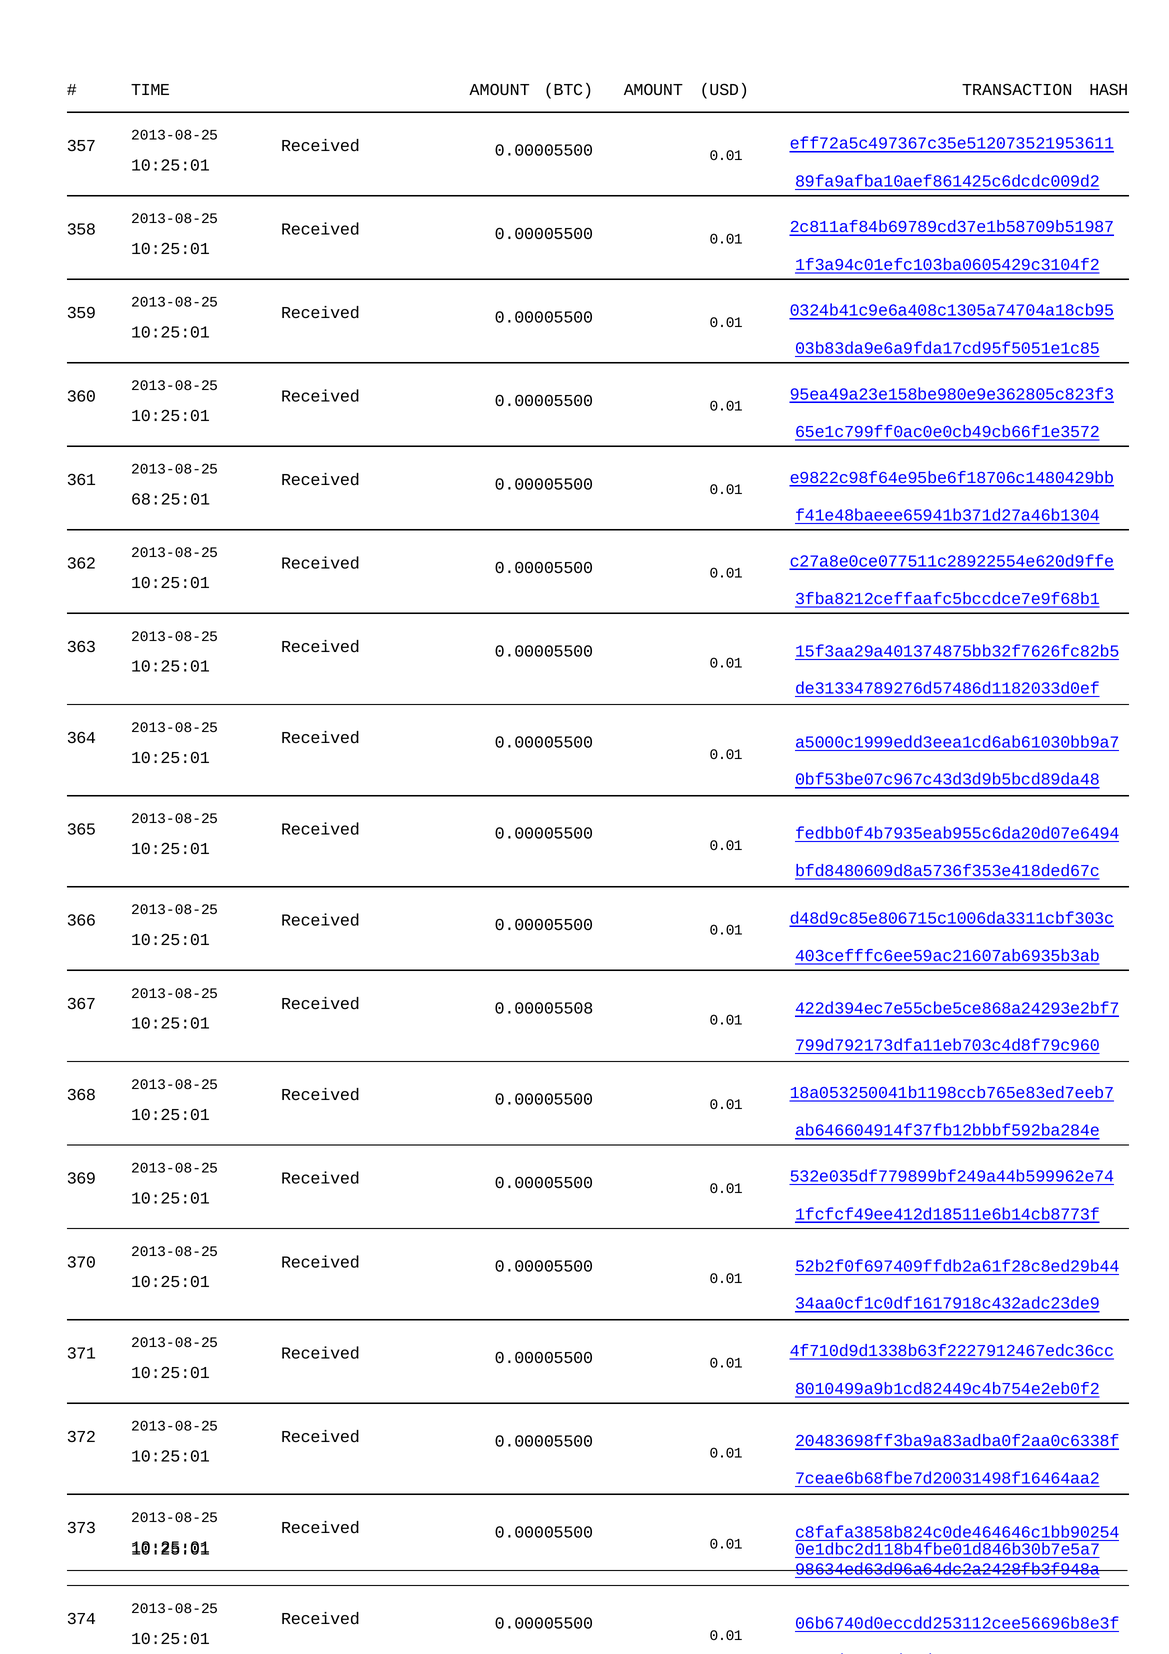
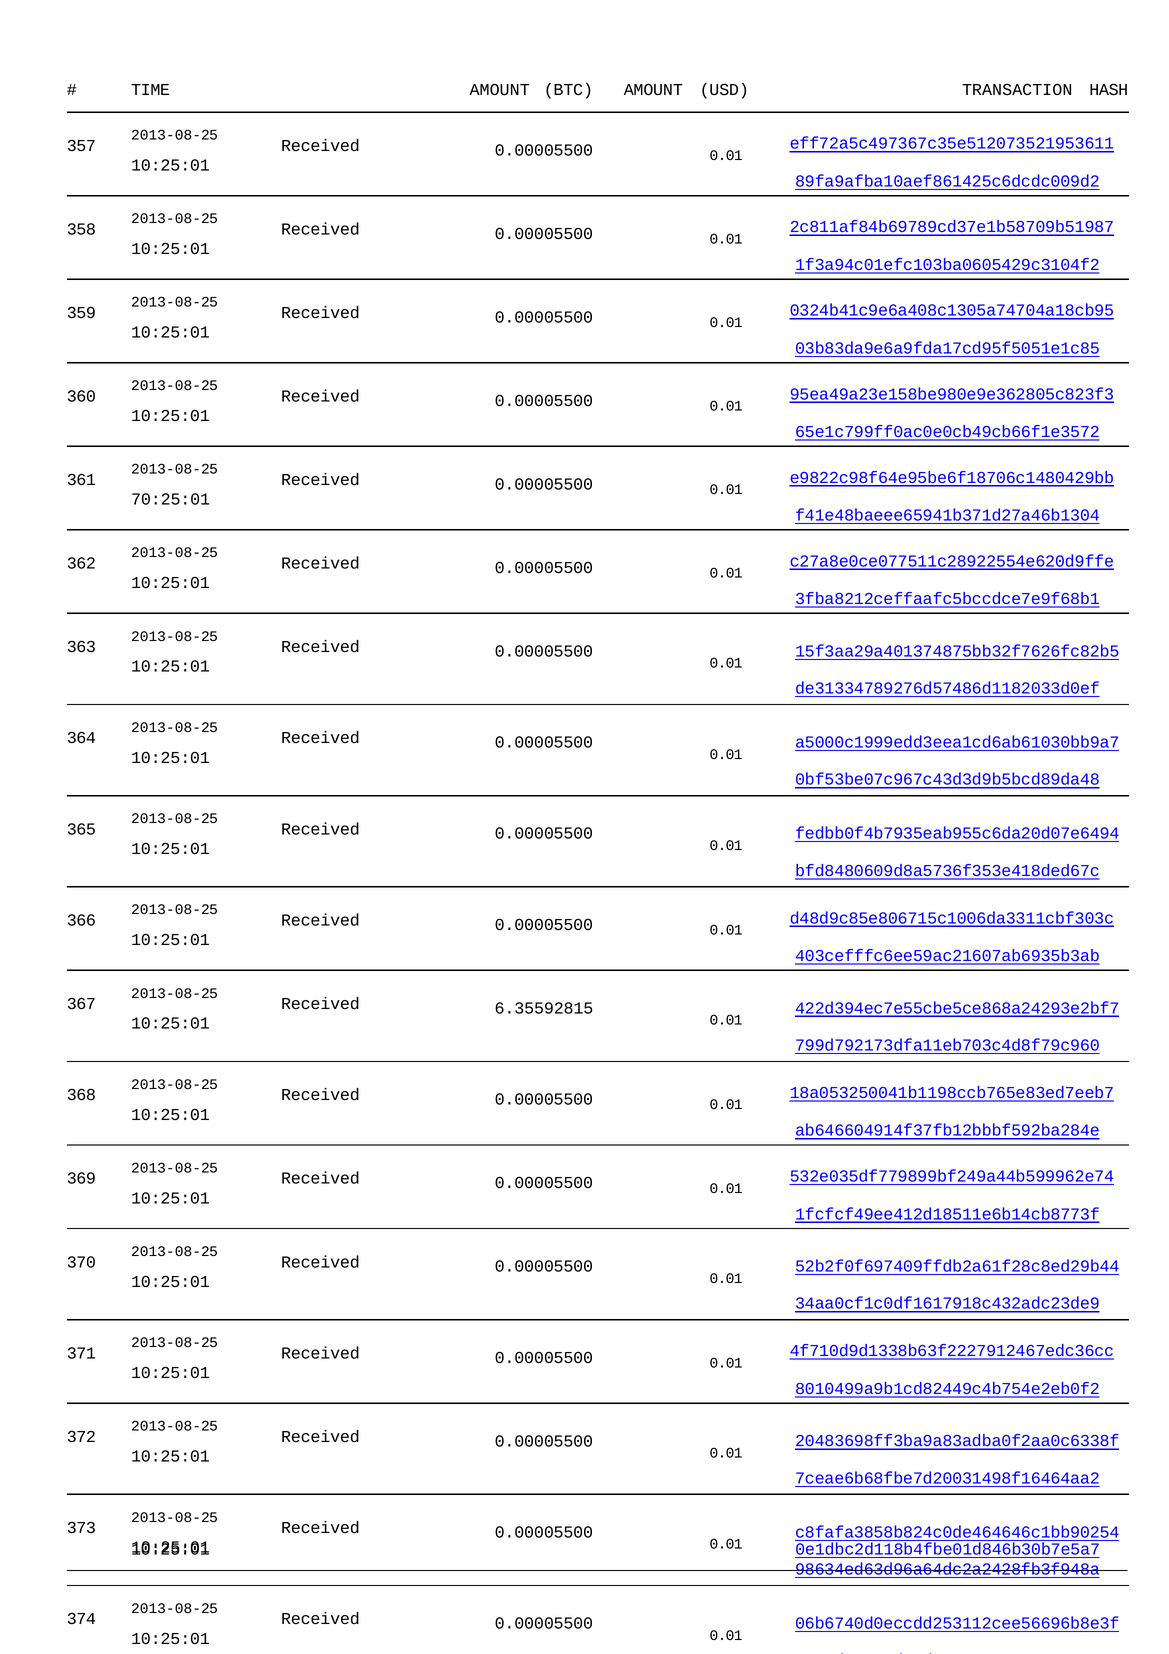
68:25:01: 68:25:01 -> 70:25:01 (171, 500)
0.00005508: 0.00005508 -> 6.35592815 (544, 1008)
